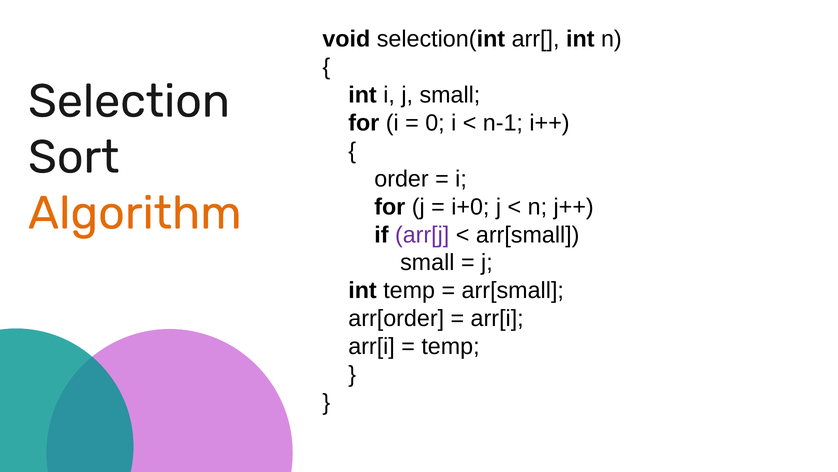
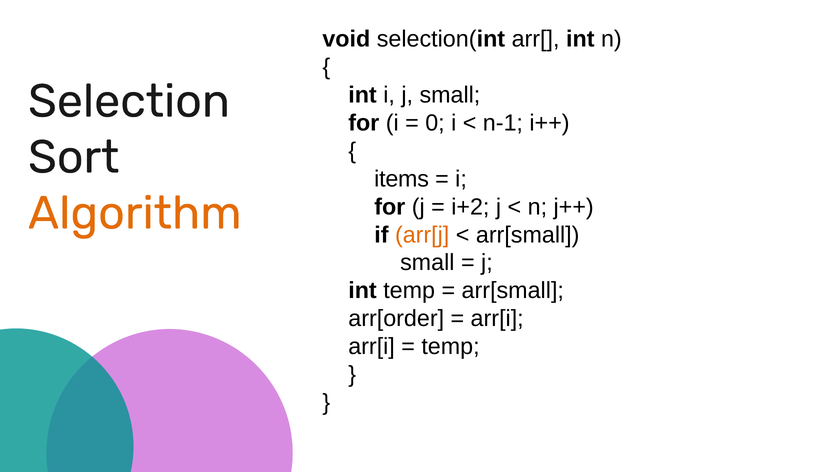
order: order -> items (402, 179)
i+0: i+0 -> i+2 (470, 207)
arr[j colour: purple -> orange (422, 235)
